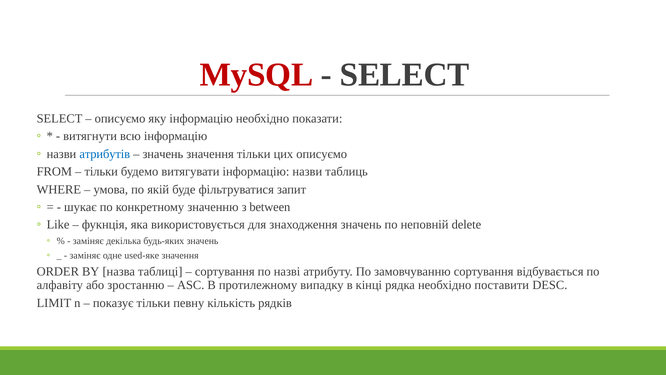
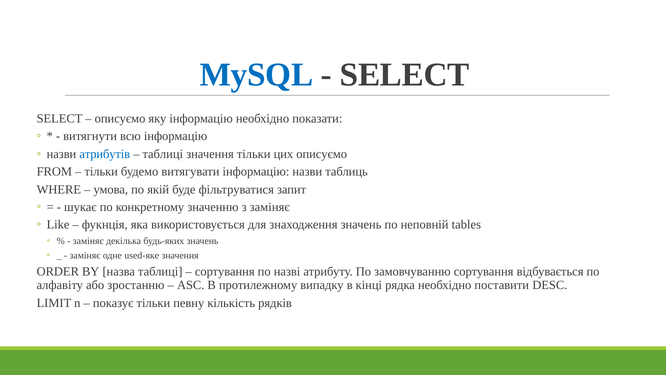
MySQL colour: red -> blue (257, 75)
значень: значень -> таблиці (163, 154)
з between: between -> заміняє (270, 207)
delete: delete -> tables (466, 225)
